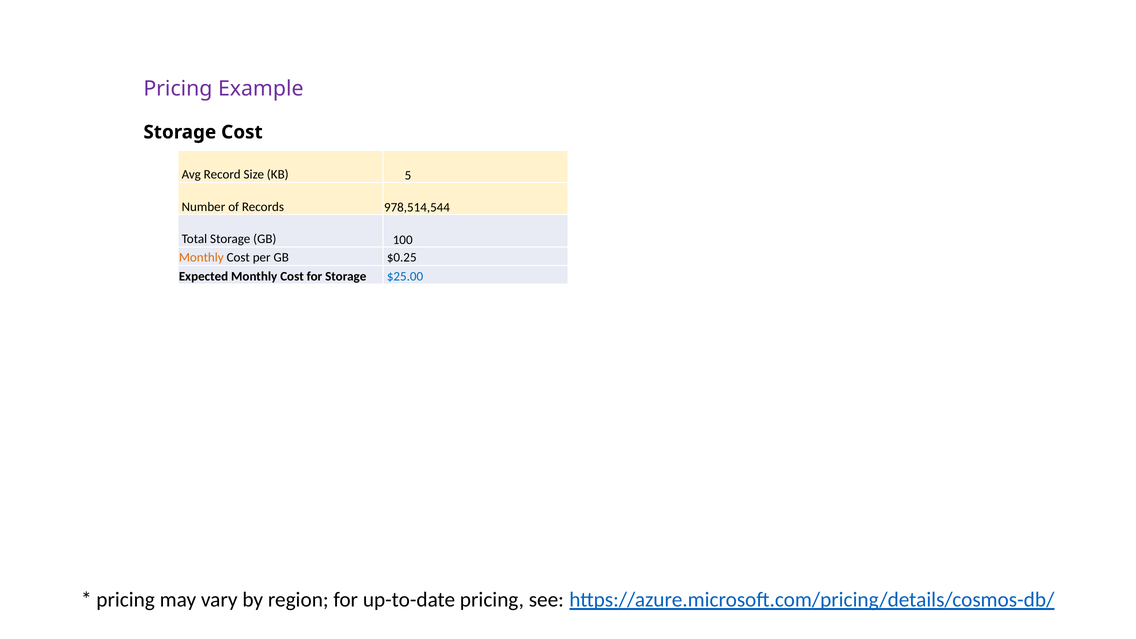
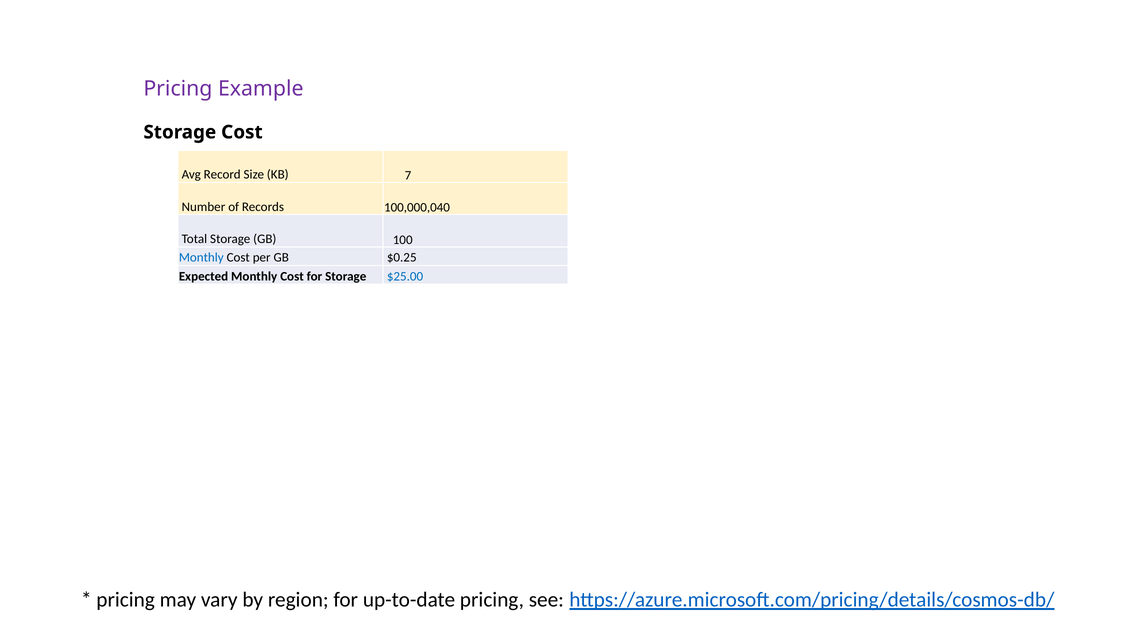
5: 5 -> 7 (408, 175)
978,514,544: 978,514,544 -> 100,000,040 (417, 208)
Monthly colour: orange -> blue (201, 258)
